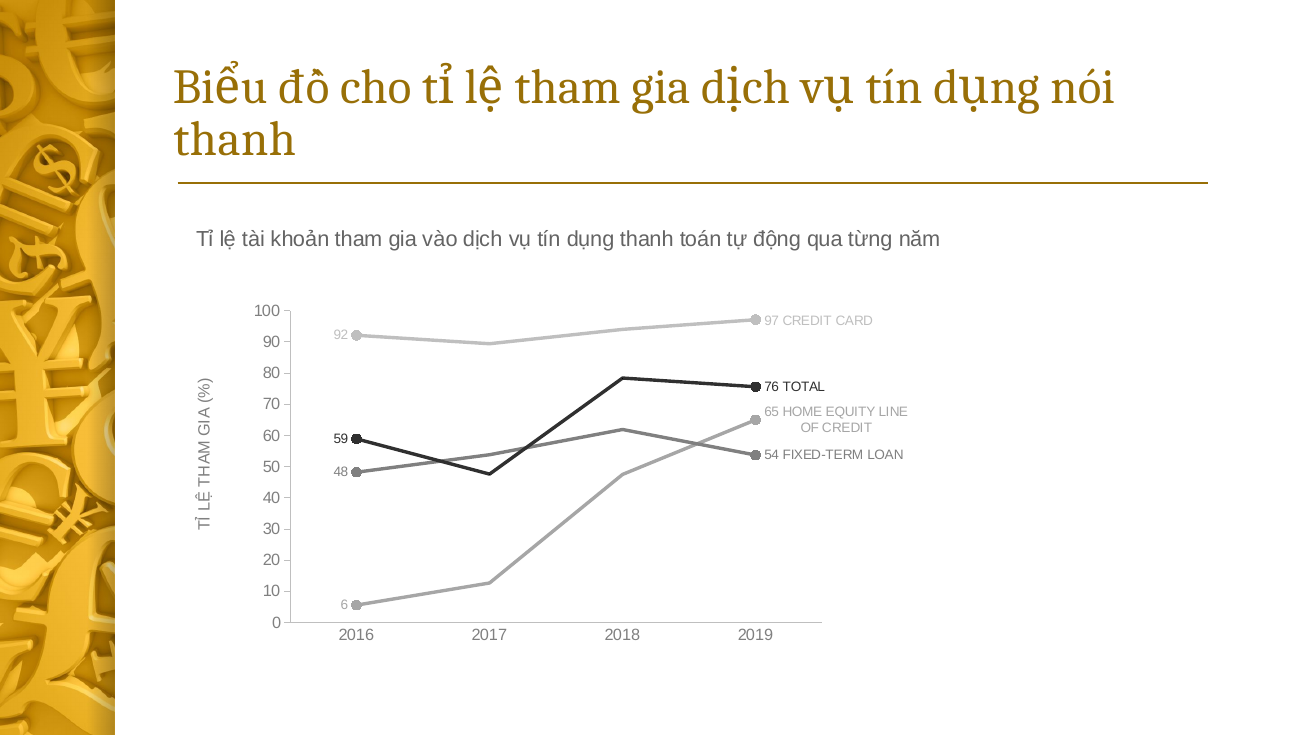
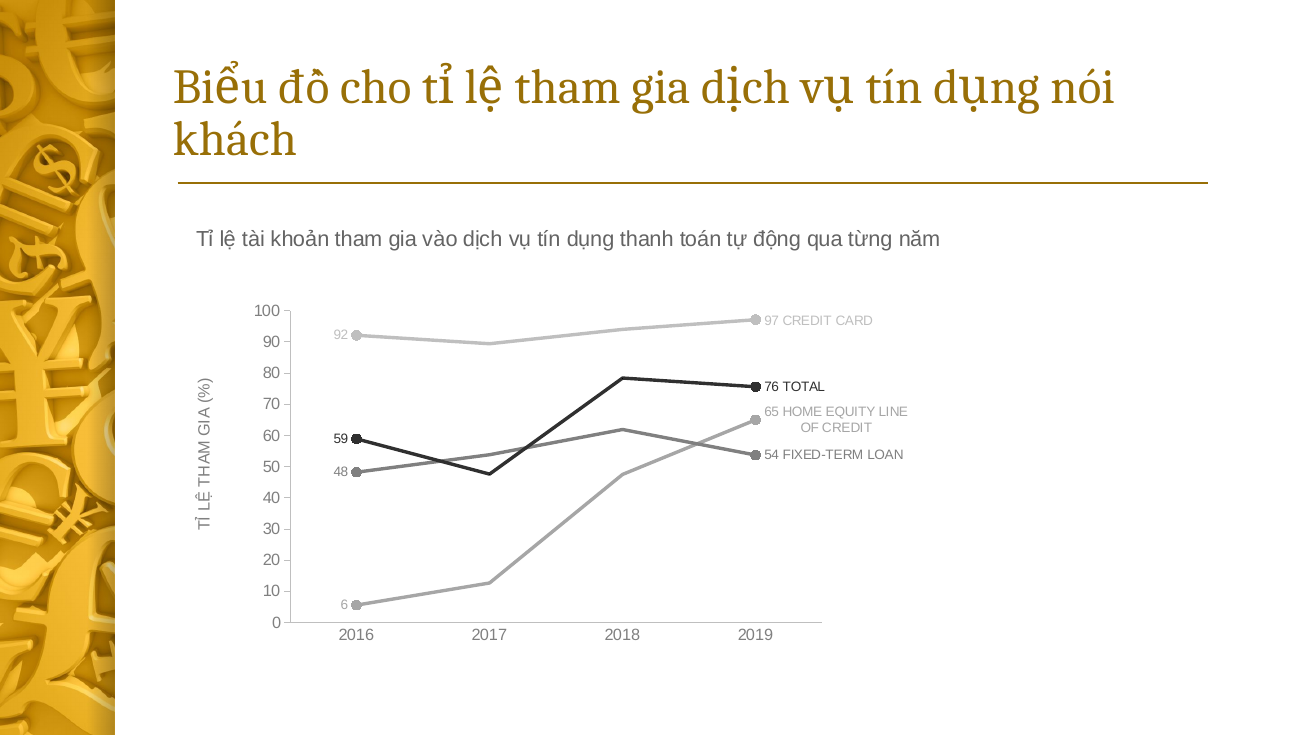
thanh: thanh -> khách (235, 140)
